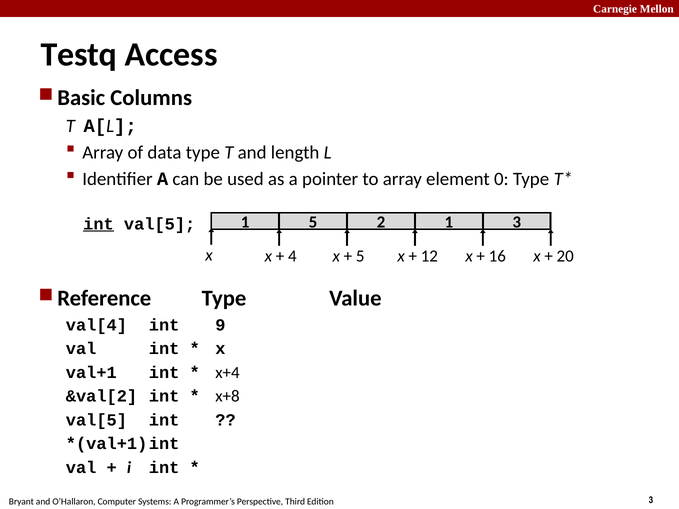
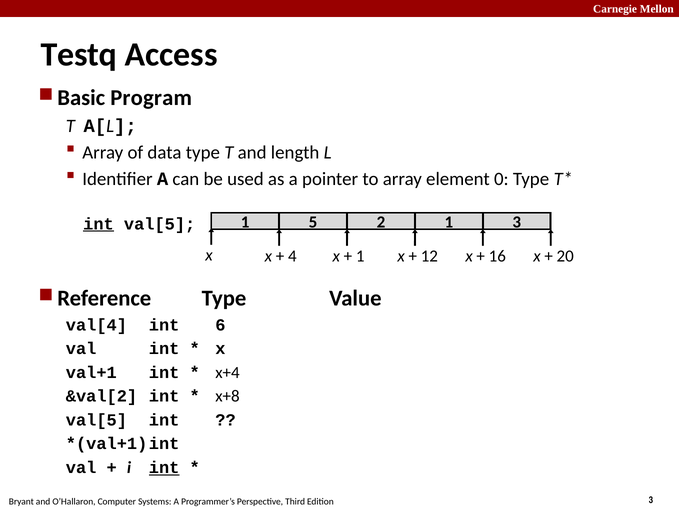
Columns: Columns -> Program (151, 98)
5: 5 -> 1 (360, 256)
9: 9 -> 6 (220, 325)
int underline: none -> present (164, 468)
